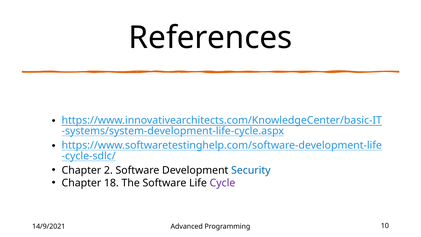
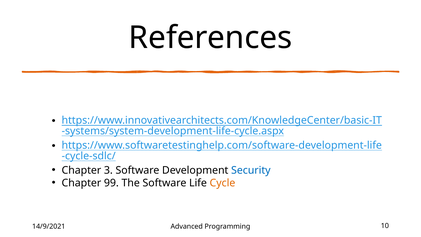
2: 2 -> 3 (108, 170)
18: 18 -> 99 (111, 183)
Cycle colour: purple -> orange (222, 183)
